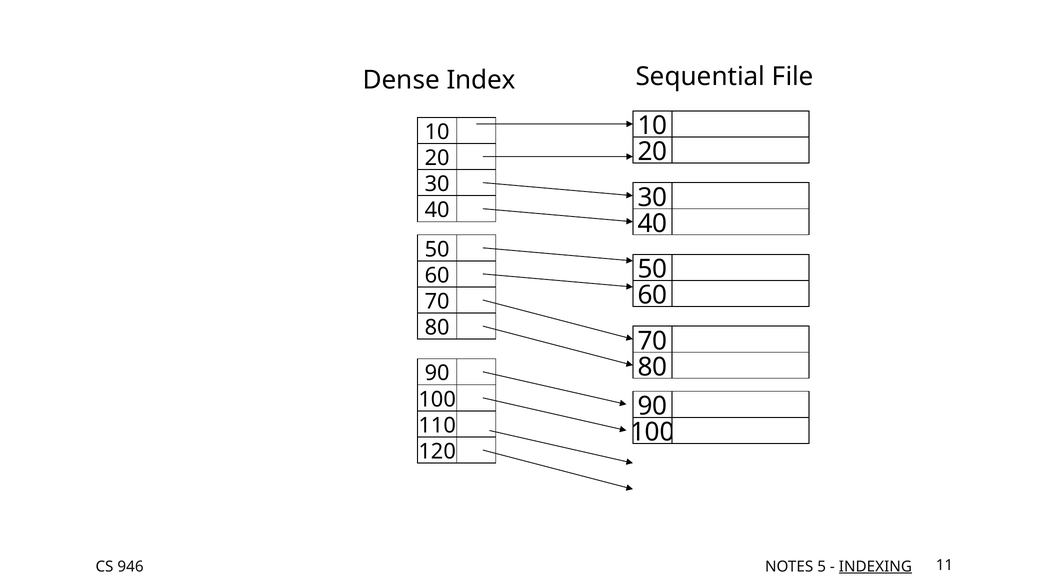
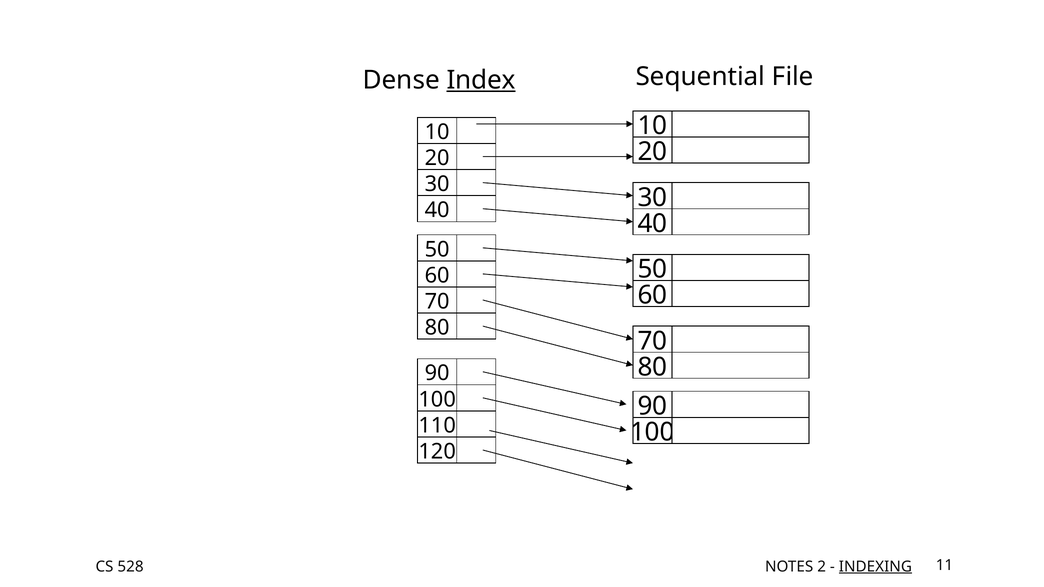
Index underline: none -> present (481, 80)
946: 946 -> 528 (131, 567)
5: 5 -> 2 (822, 567)
